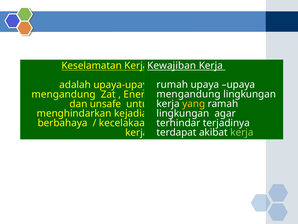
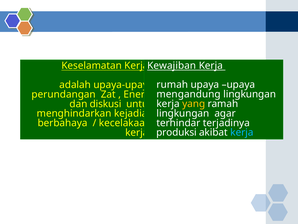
mengandung: mengandung -> perundangan (64, 94)
unsafe: unsafe -> diskusi (106, 104)
terdapat: terdapat -> produksi (177, 132)
kerja colour: light green -> light blue (242, 132)
